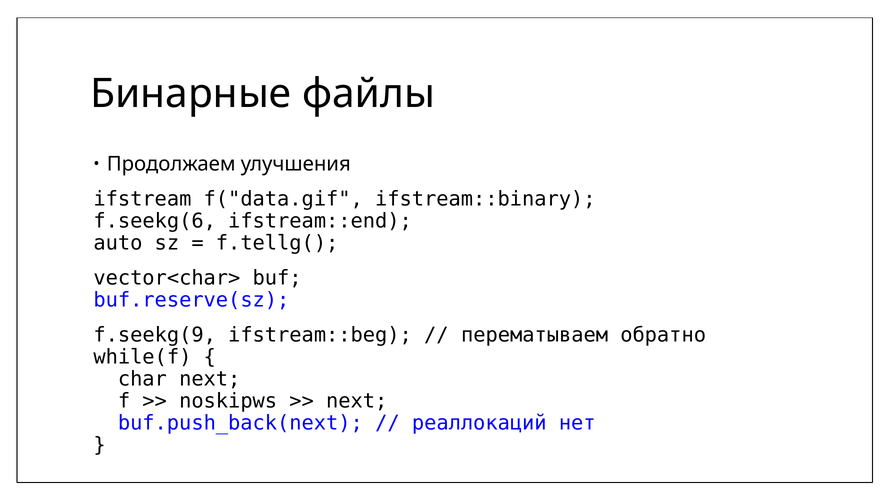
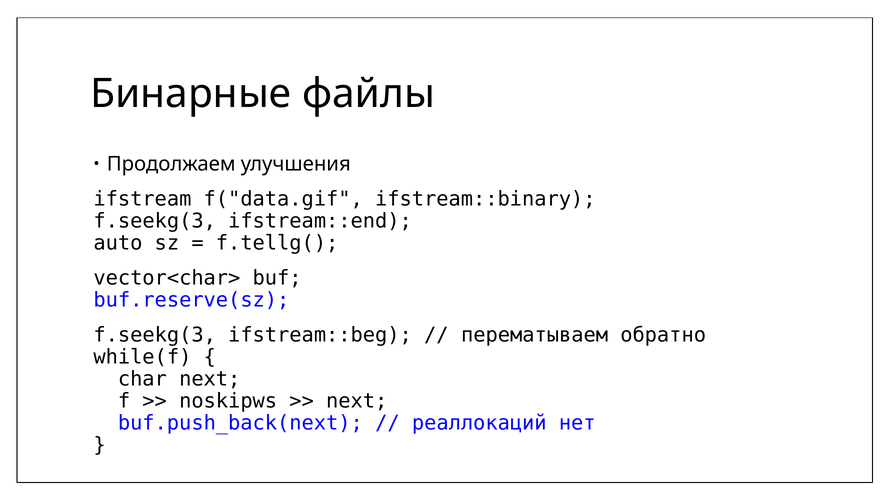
f.seekg(6: f.seekg(6 -> f.seekg(3 (155, 221)
f.seekg(9: f.seekg(9 -> f.seekg(3 (155, 335)
